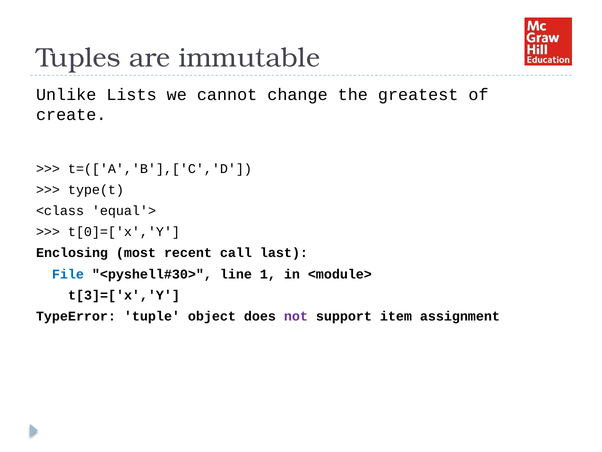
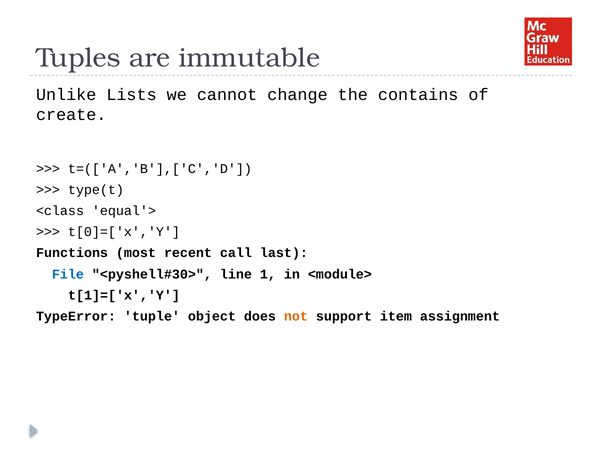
greatest: greatest -> contains (418, 94)
Enclosing: Enclosing -> Functions (72, 253)
t[3]=['x','Y: t[3]=['x','Y -> t[1]=['x','Y (124, 295)
not colour: purple -> orange (296, 316)
